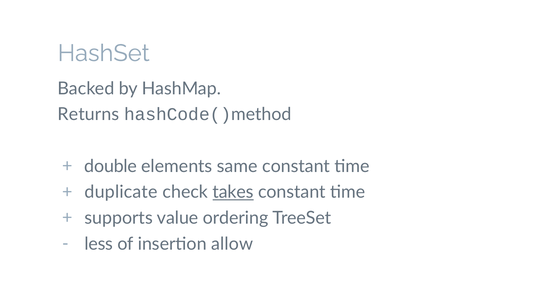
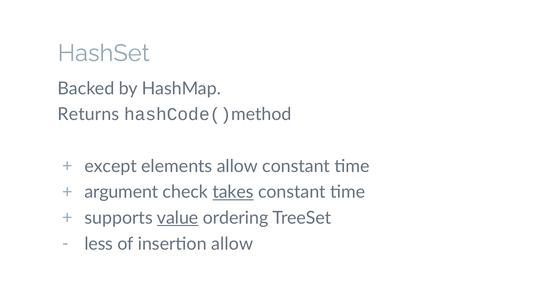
double: double -> except (111, 166)
elements same: same -> allow (237, 166)
duplicate: duplicate -> argument (121, 192)
value underline: none -> present (178, 218)
